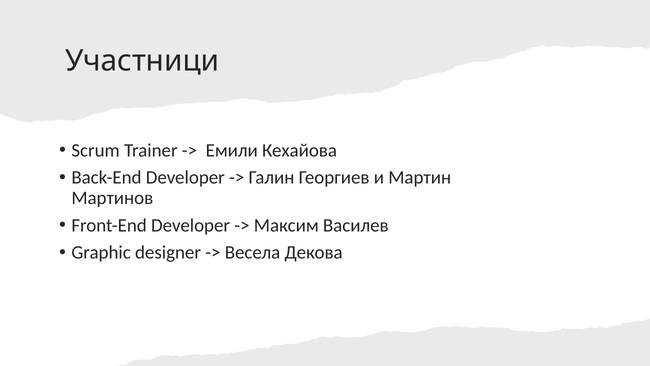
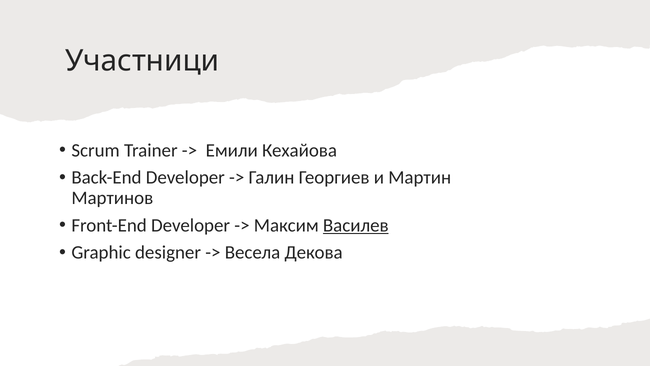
Василев underline: none -> present (356, 225)
